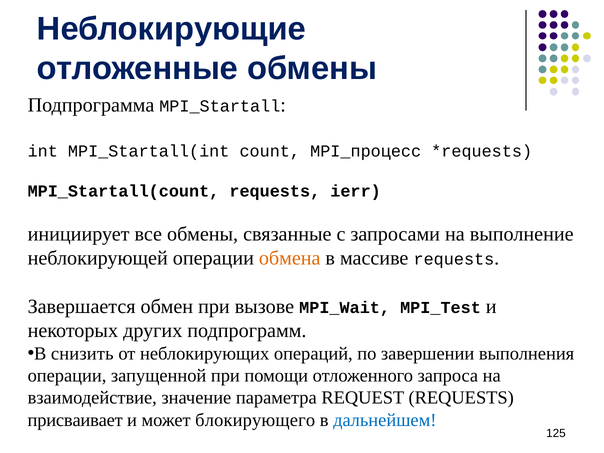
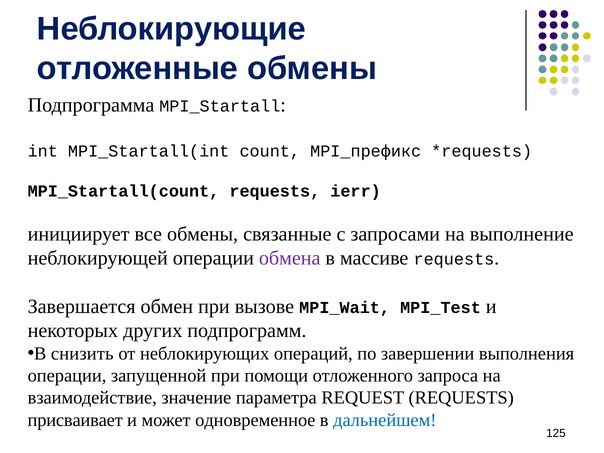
MPI_процесс: MPI_процесс -> MPI_префикс (366, 151)
обмена colour: orange -> purple (290, 258)
блокирующего: блокирующего -> одновременное (255, 420)
